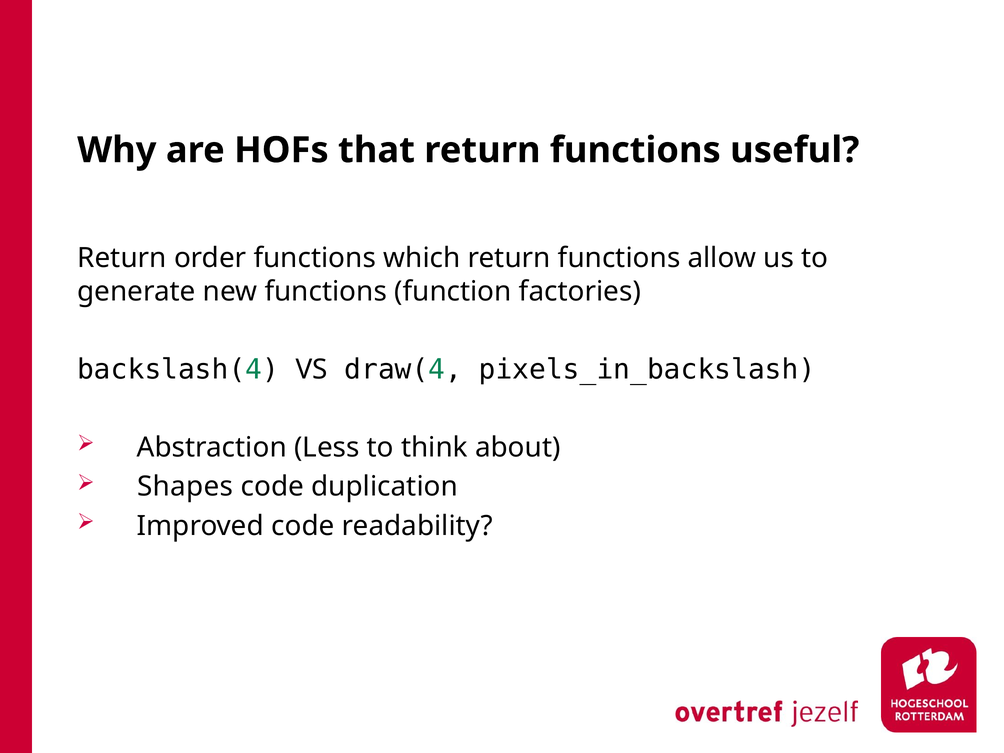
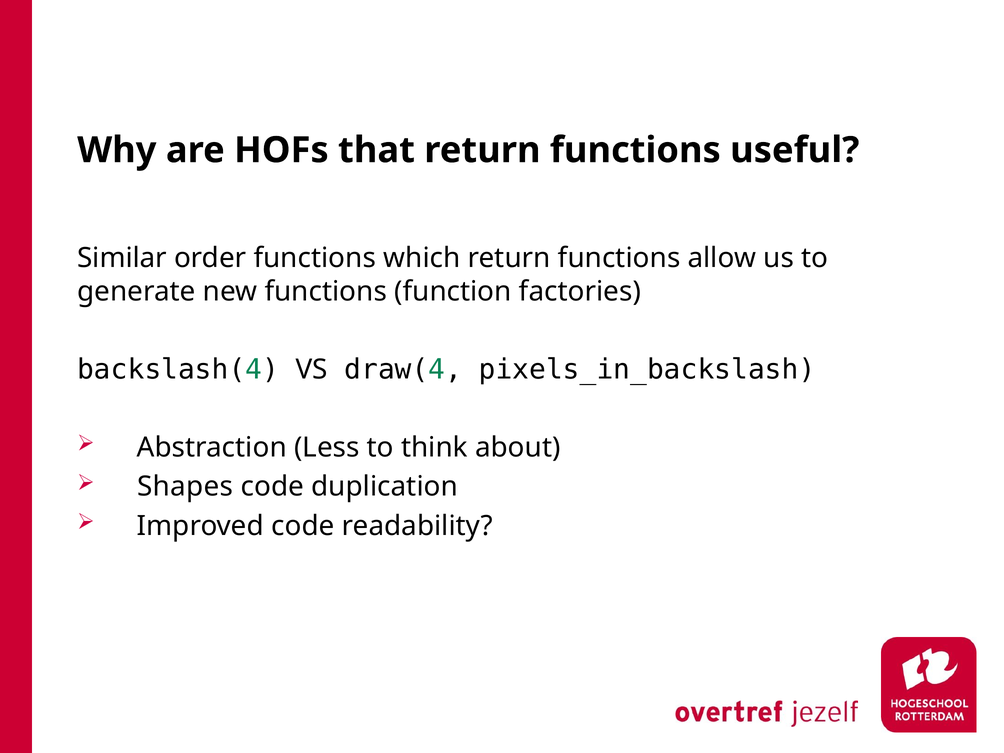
Return: Return -> Similar (122, 258)
